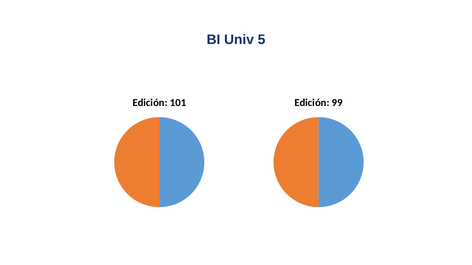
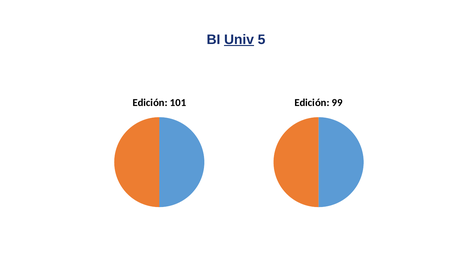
Univ underline: none -> present (239, 40)
